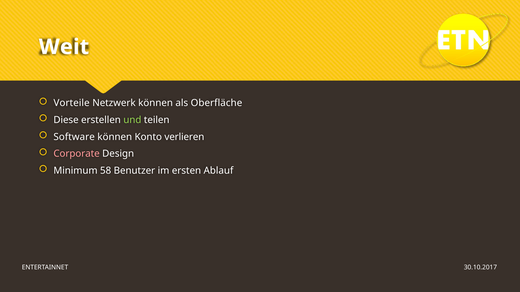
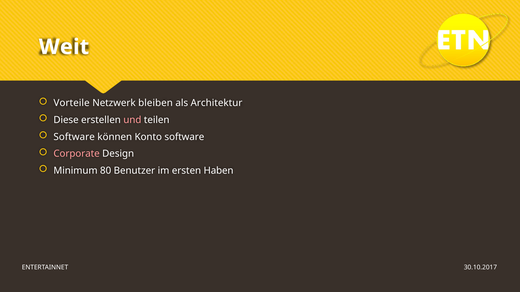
Netzwerk können: können -> bleiben (156, 103)
Oberfläche: Oberfläche -> Architektur (217, 103)
und colour: light green -> pink (132, 120)
Konto verlieren: verlieren -> software (184, 137)
58: 58 -> 80 (106, 171)
Ablauf: Ablauf -> Haben (219, 171)
